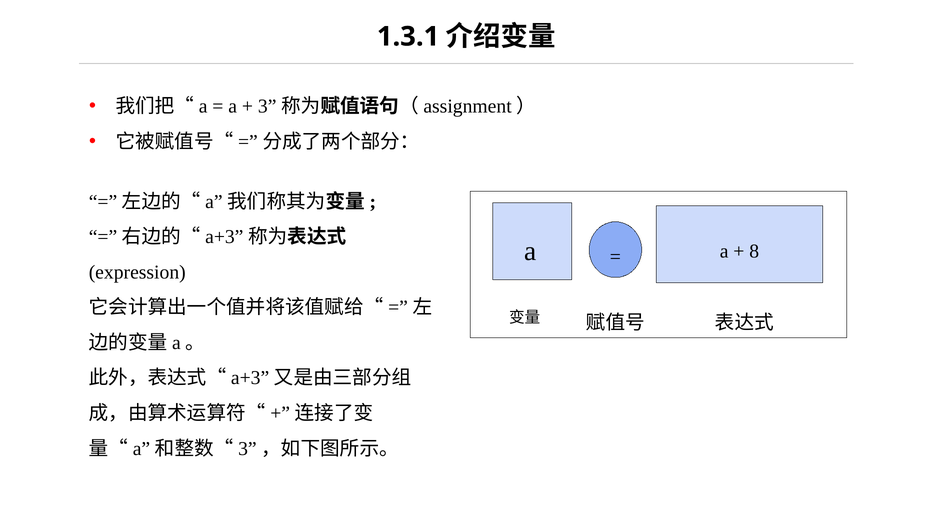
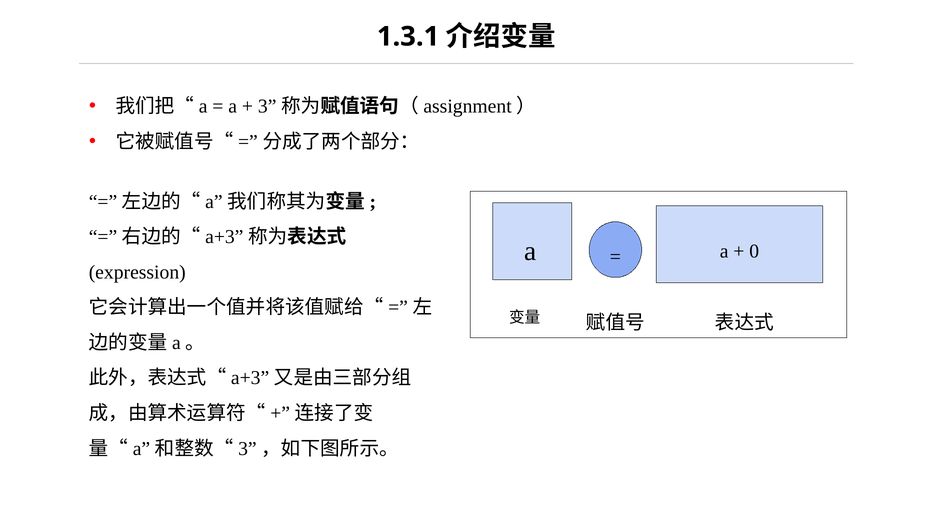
8: 8 -> 0 (754, 252)
